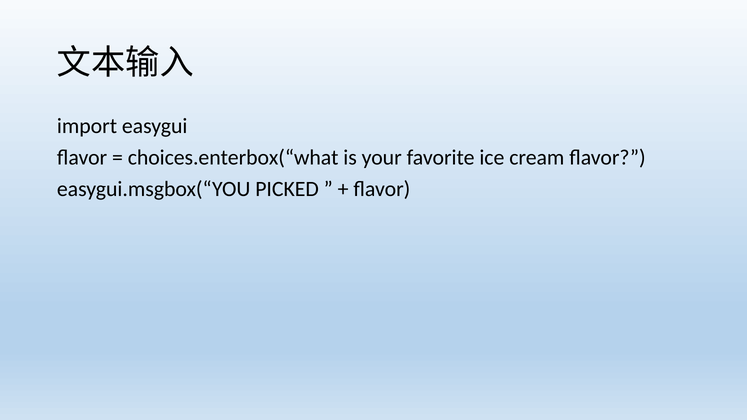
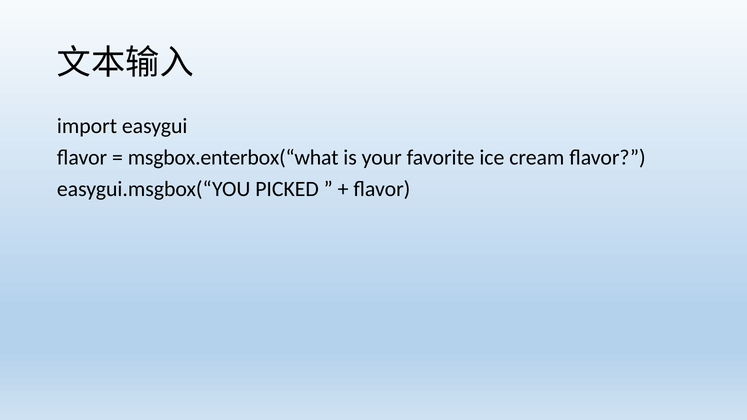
choices.enterbox(“what: choices.enterbox(“what -> msgbox.enterbox(“what (233, 158)
